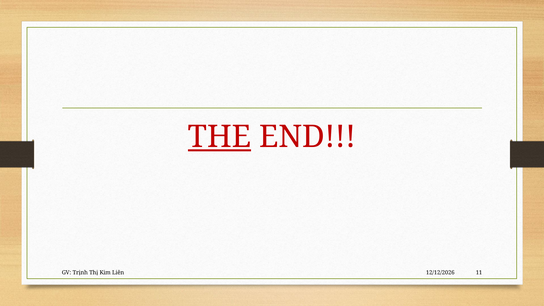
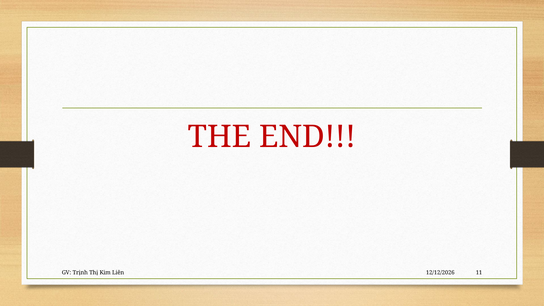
THE underline: present -> none (220, 137)
